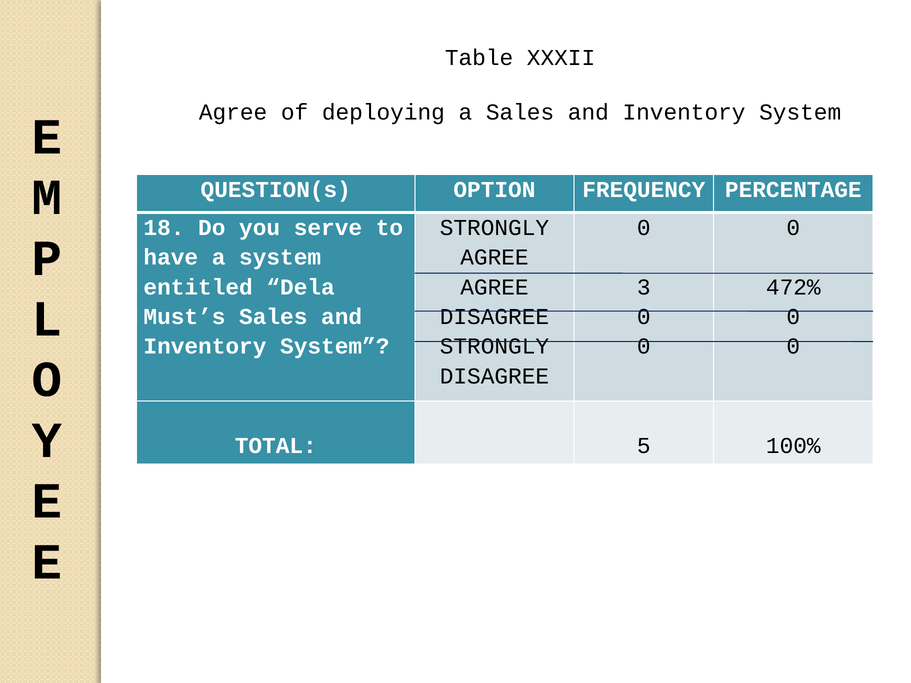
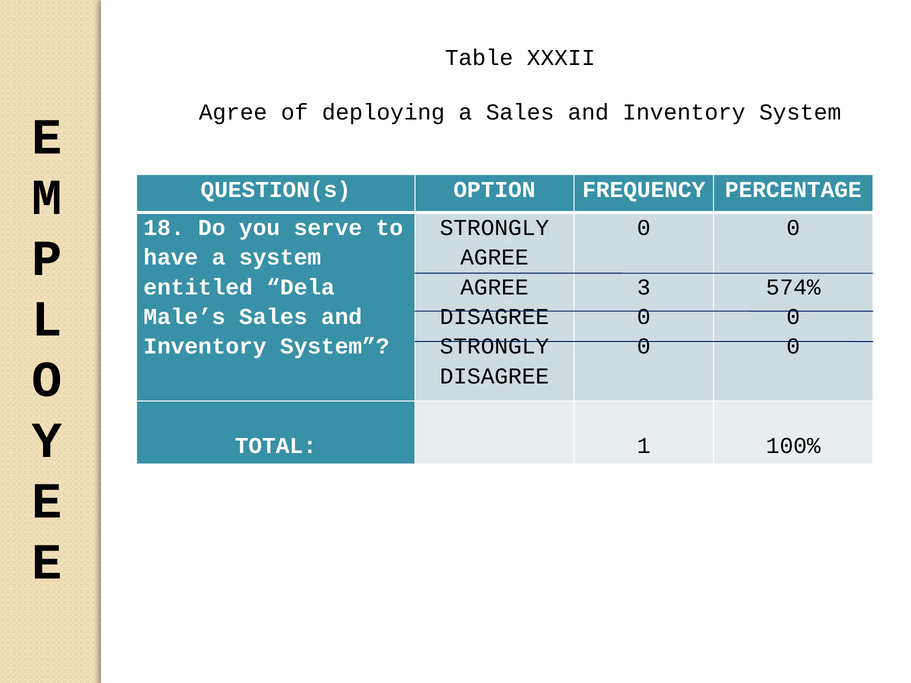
472%: 472% -> 574% (793, 287)
Must’s: Must’s -> Male’s (184, 317)
5: 5 -> 1 (644, 446)
